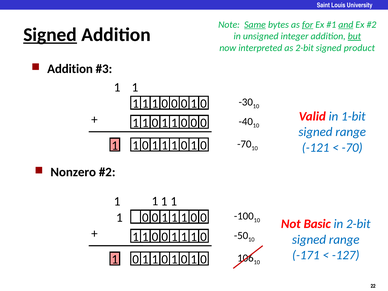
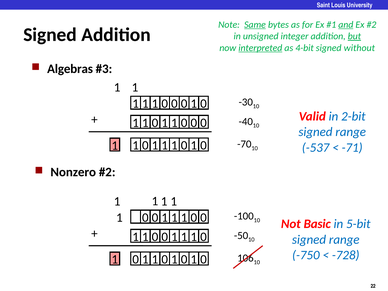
for underline: present -> none (308, 25)
Signed underline: present -> none (50, 35)
interpreted underline: none -> present (260, 48)
as 2-bit: 2-bit -> 4-bit (305, 48)
product: product -> without (359, 48)
Addition: Addition -> Algebras (70, 69)
1-bit: 1-bit -> 2-bit (353, 116)
-121: -121 -> -537 (316, 147)
-70: -70 -> -71 (352, 147)
in 2-bit: 2-bit -> 5-bit (358, 224)
-171: -171 -> -750 (306, 255)
-127: -127 -> -728 (346, 255)
